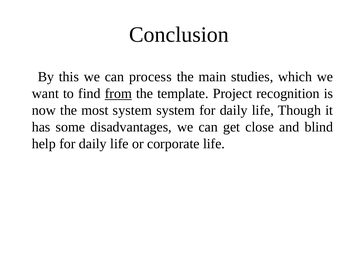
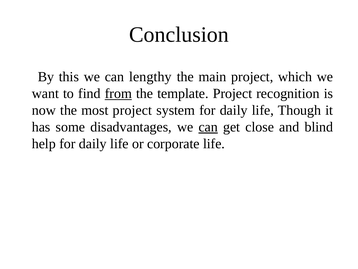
process: process -> lengthy (150, 77)
main studies: studies -> project (252, 77)
most system: system -> project (132, 110)
can underline: none -> present (208, 127)
